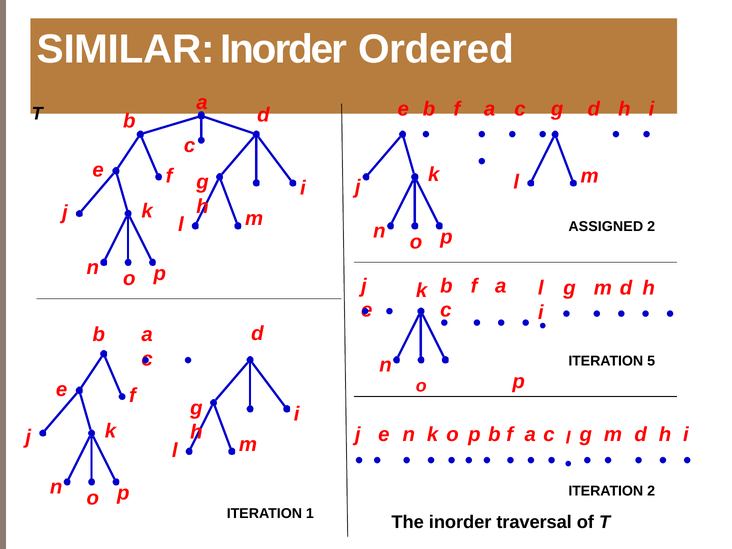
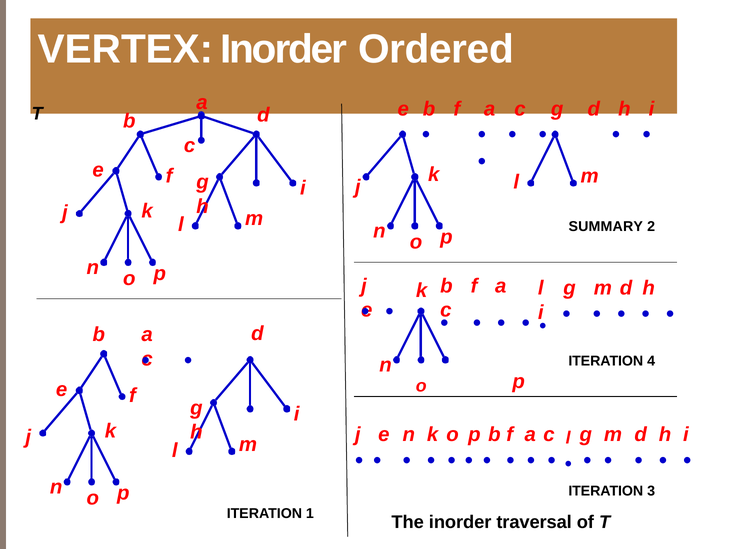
SIMILAR: SIMILAR -> VERTEX (126, 49)
ASSIGNED: ASSIGNED -> SUMMARY (606, 227)
5: 5 -> 4 (651, 361)
ITERATION 2: 2 -> 3 (651, 491)
